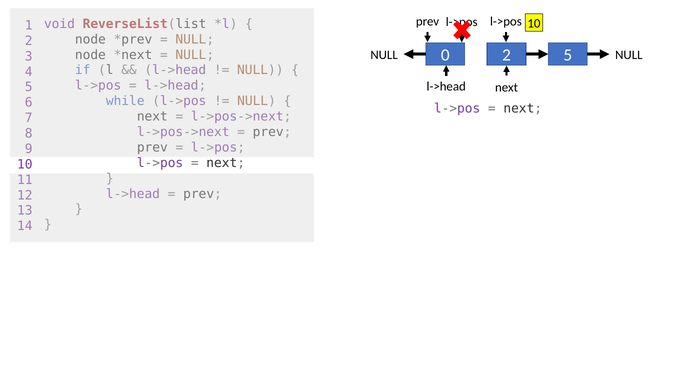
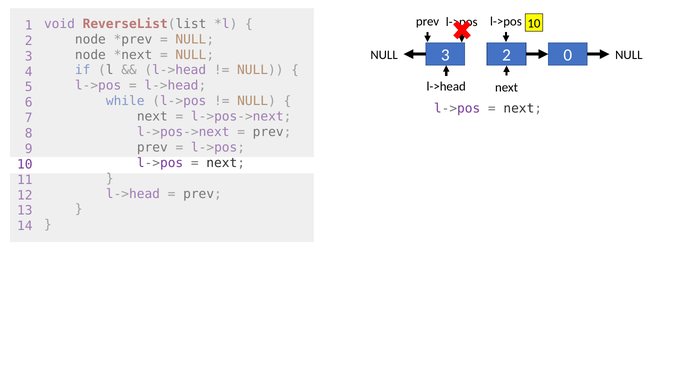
NULL 0: 0 -> 3 (445, 55)
2 5: 5 -> 0 (568, 55)
